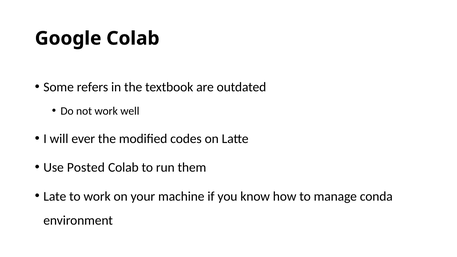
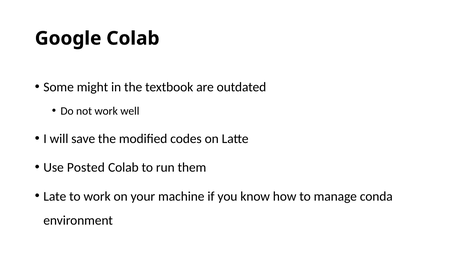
refers: refers -> might (92, 87)
ever: ever -> save (83, 139)
